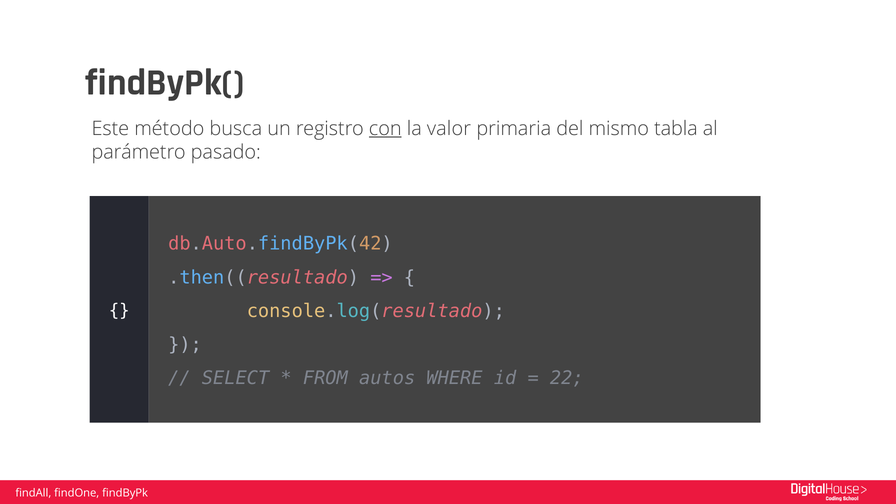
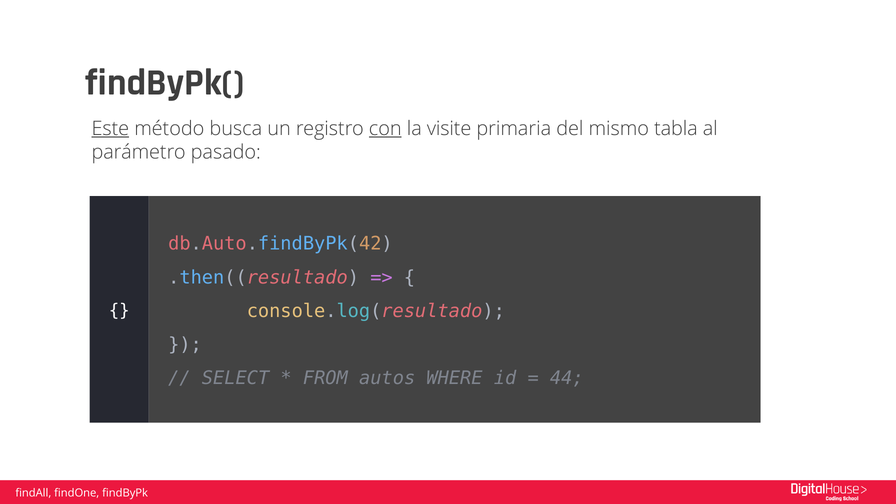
Este underline: none -> present (110, 128)
valor: valor -> visite (449, 128)
22: 22 -> 44 (567, 378)
